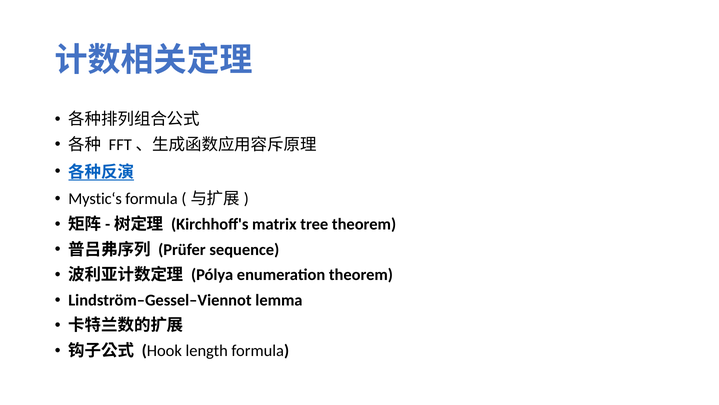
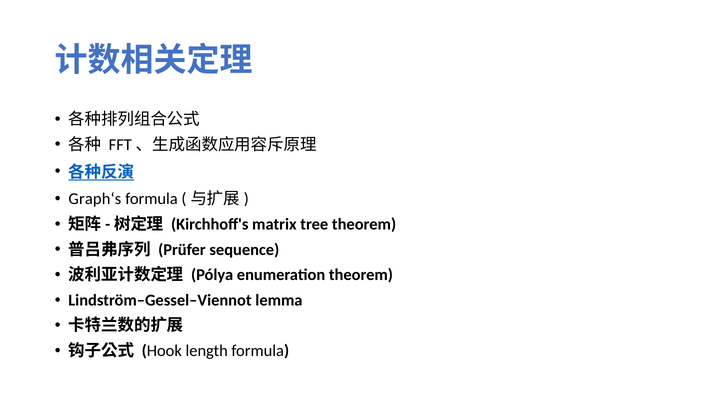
Mystic‘s: Mystic‘s -> Graph‘s (95, 199)
